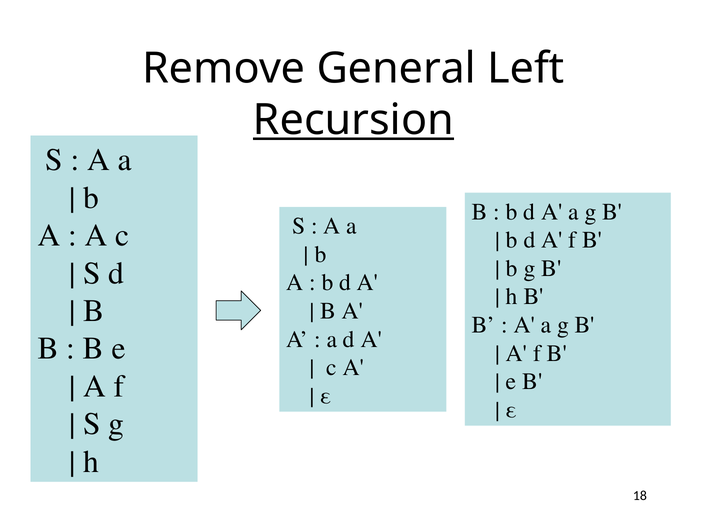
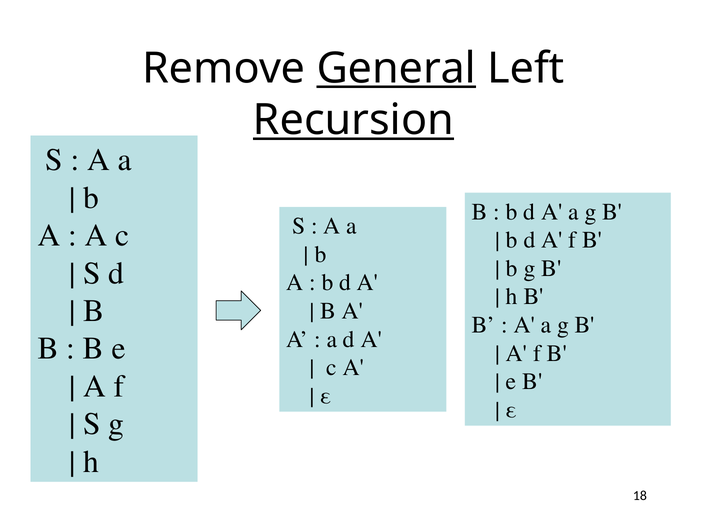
General underline: none -> present (396, 68)
